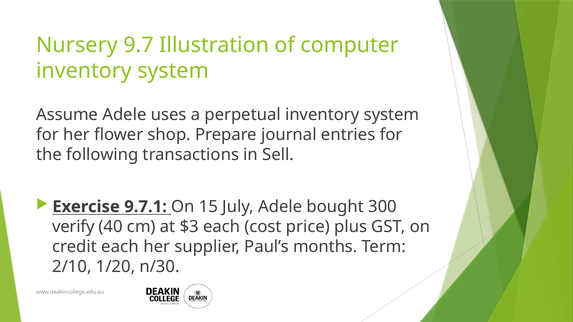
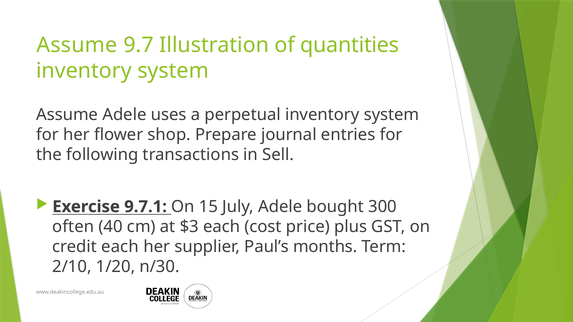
Nursery: Nursery -> Assume (77, 45)
computer: computer -> quantities (350, 45)
verify: verify -> often (73, 227)
